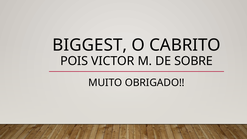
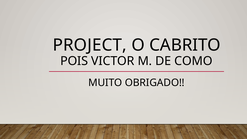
BIGGEST: BIGGEST -> PROJECT (90, 45)
SOBRE: SOBRE -> COMO (193, 61)
